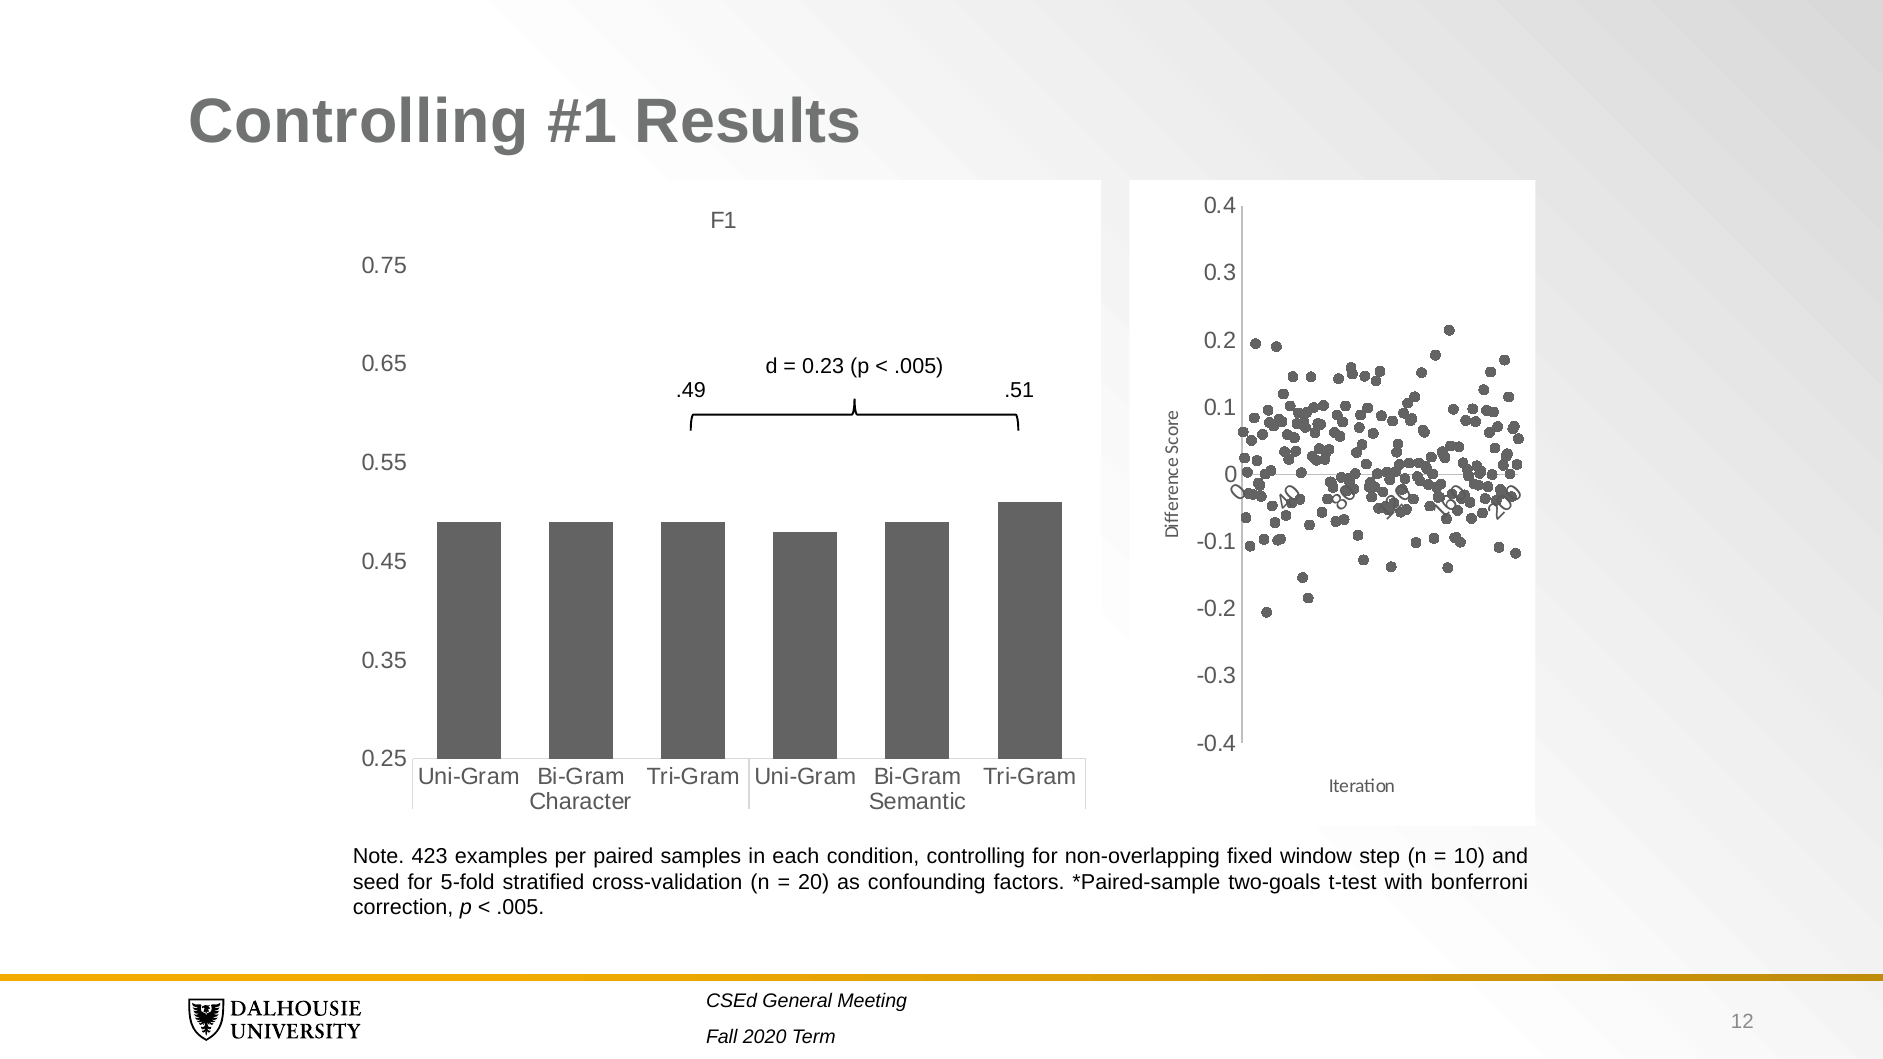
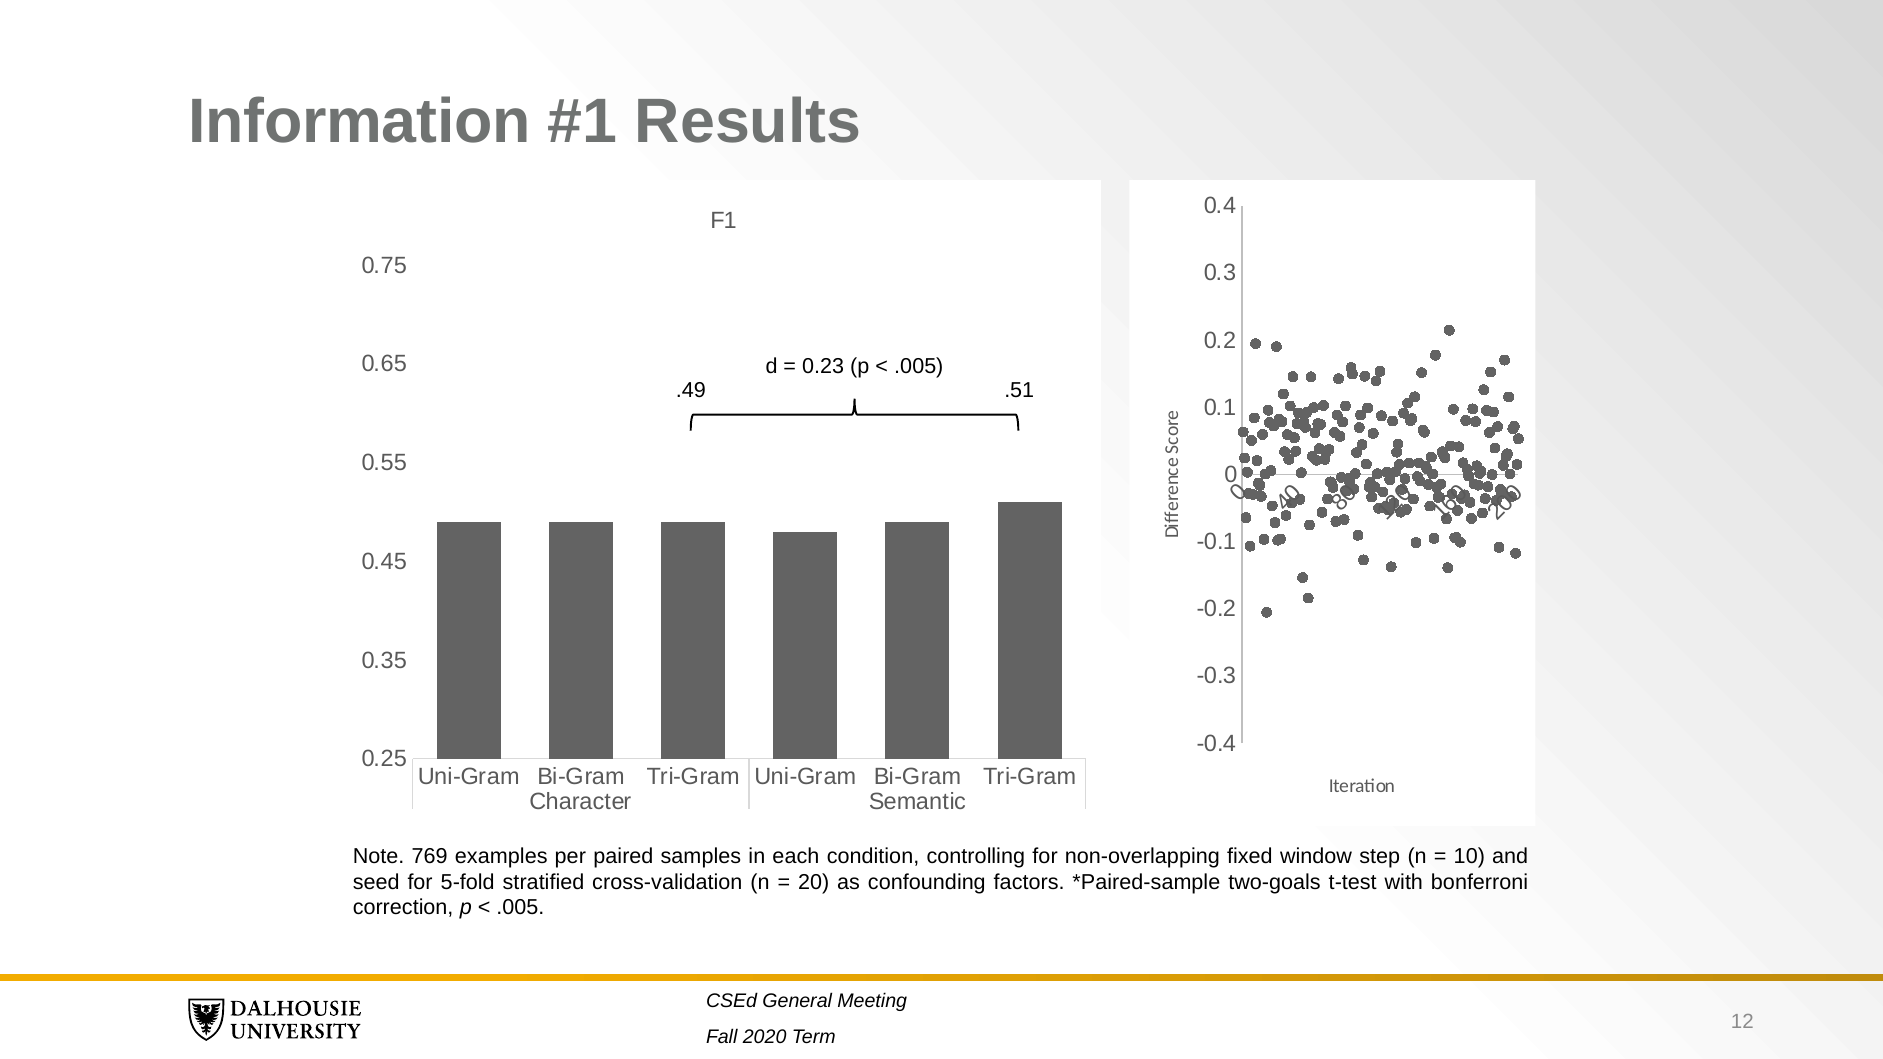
Controlling: Controlling -> Information (359, 121)
423: 423 -> 769 (430, 856)
